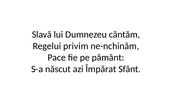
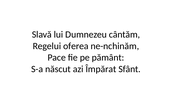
privim: privim -> oferea (76, 46)
